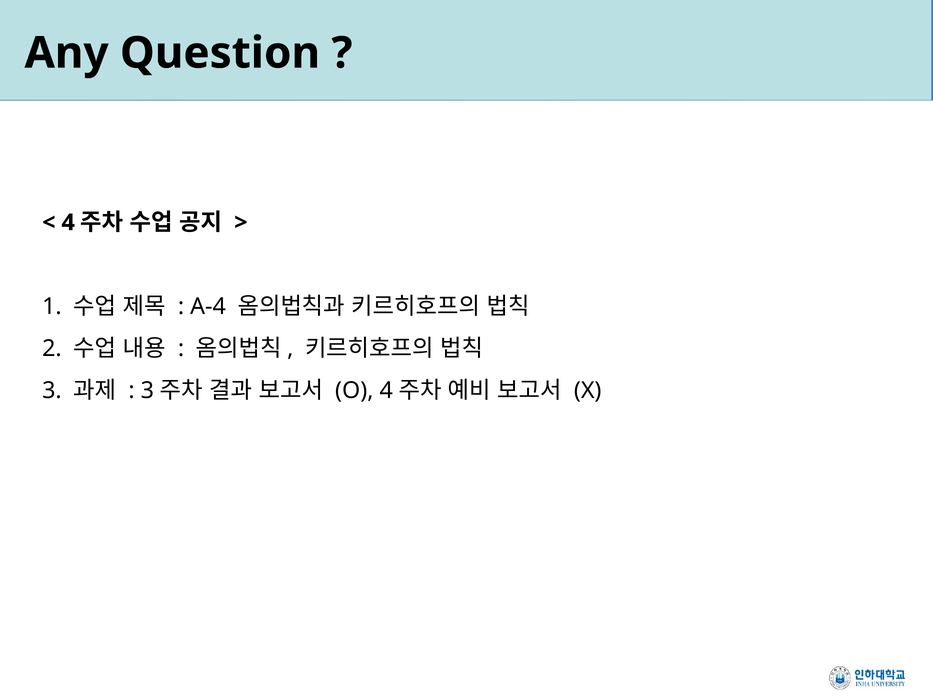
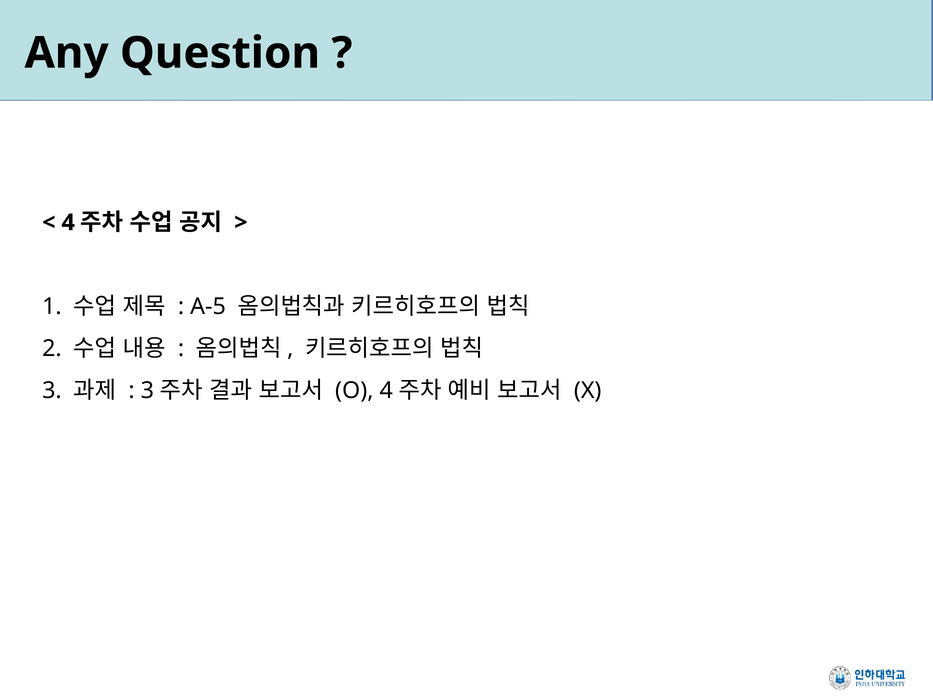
A-4: A-4 -> A-5 (208, 306)
